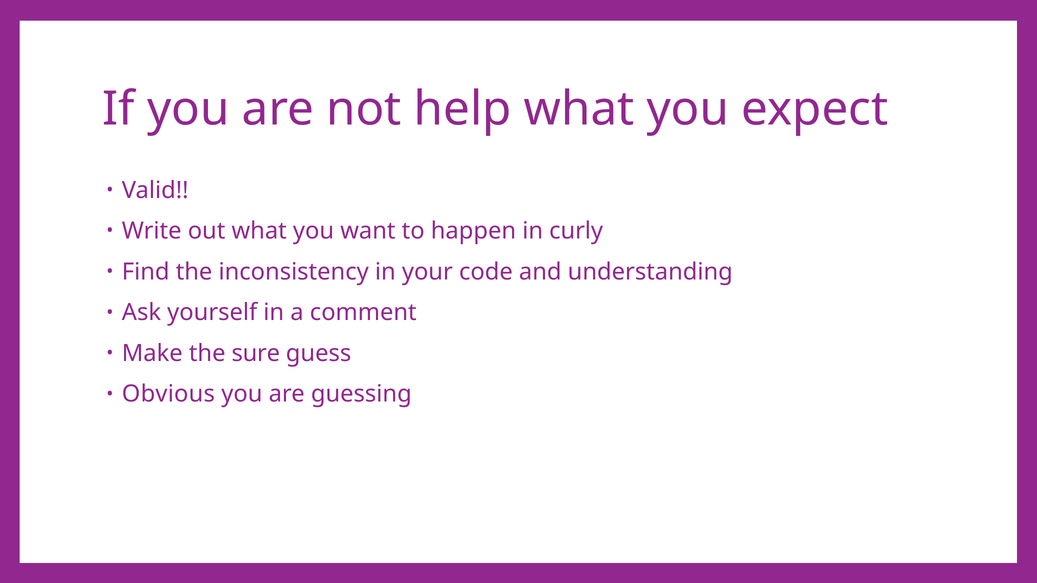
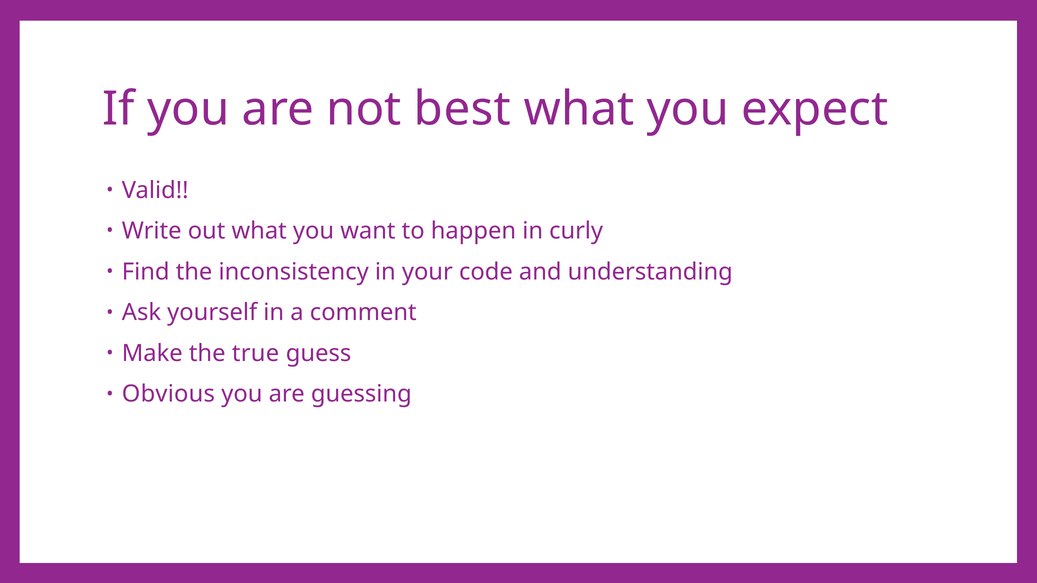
help: help -> best (462, 109)
sure: sure -> true (256, 353)
